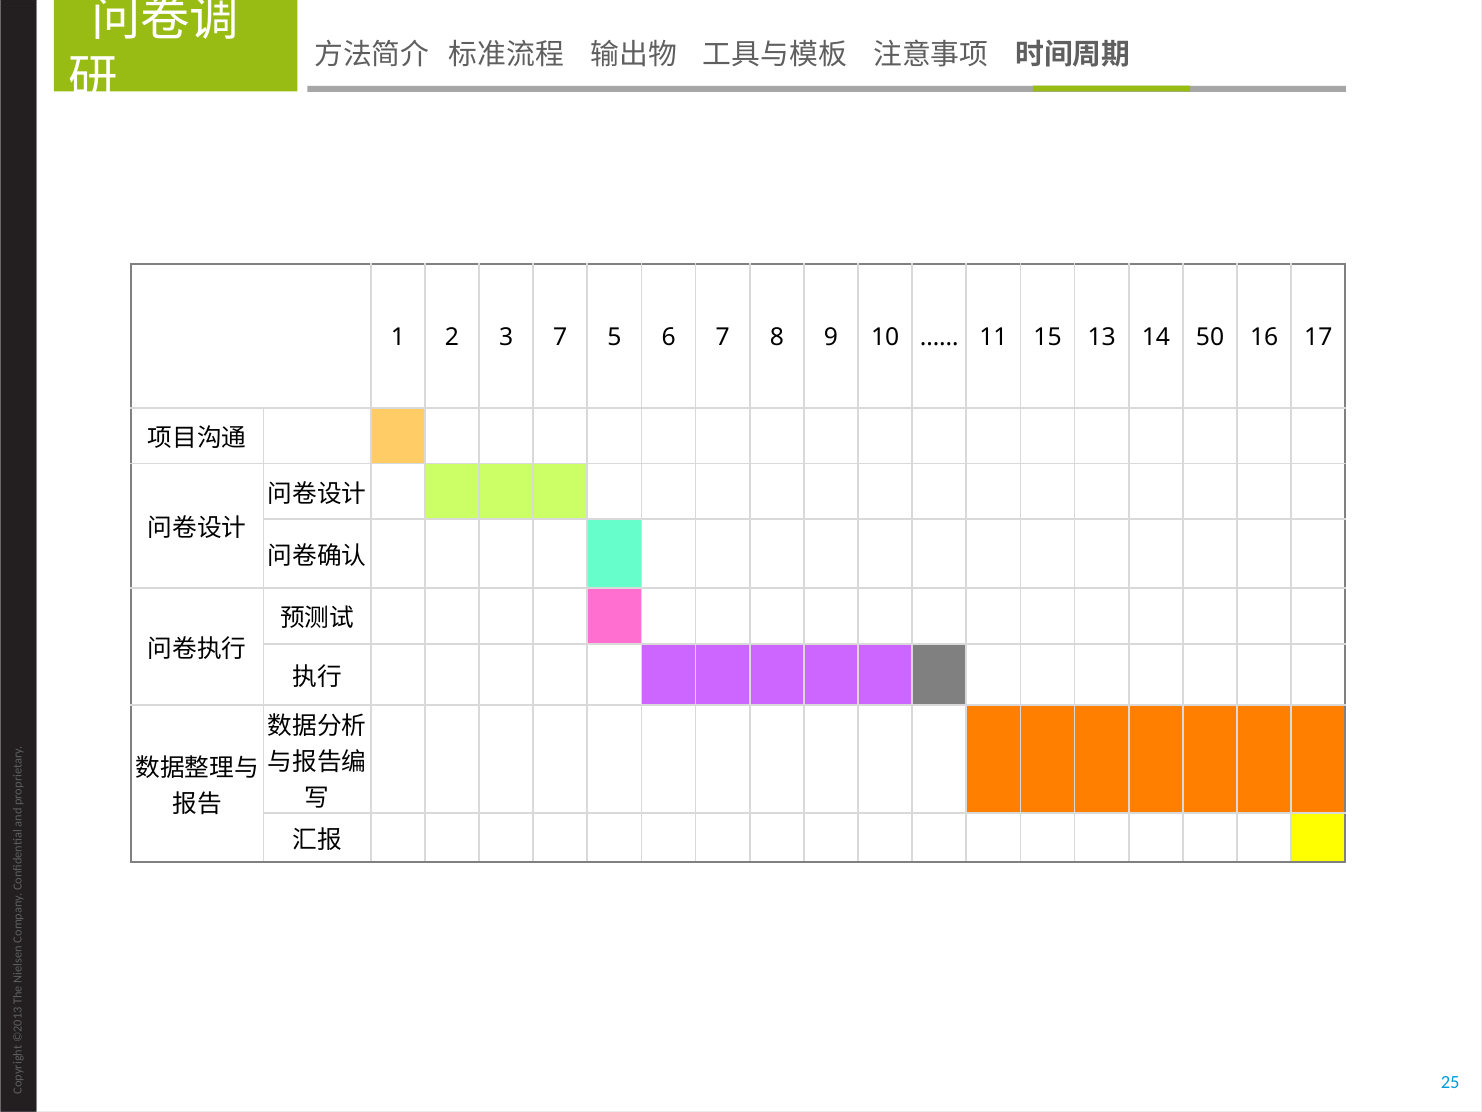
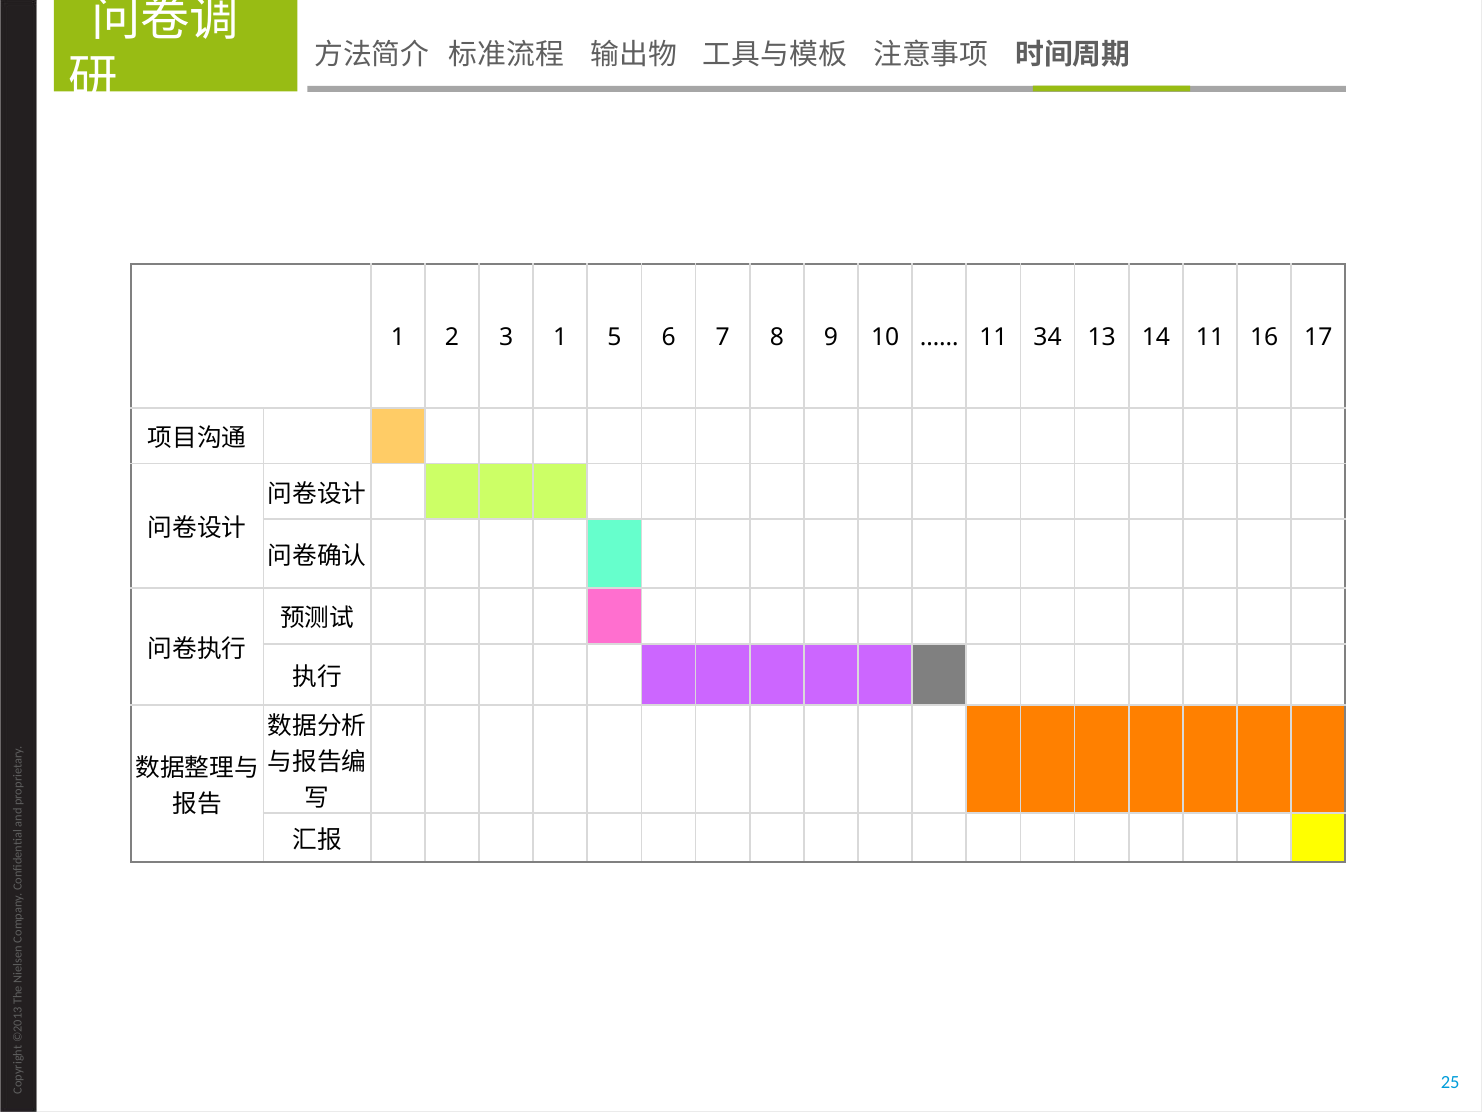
3 7: 7 -> 1 (560, 338)
15: 15 -> 34 (1048, 338)
14 50: 50 -> 11 (1210, 338)
